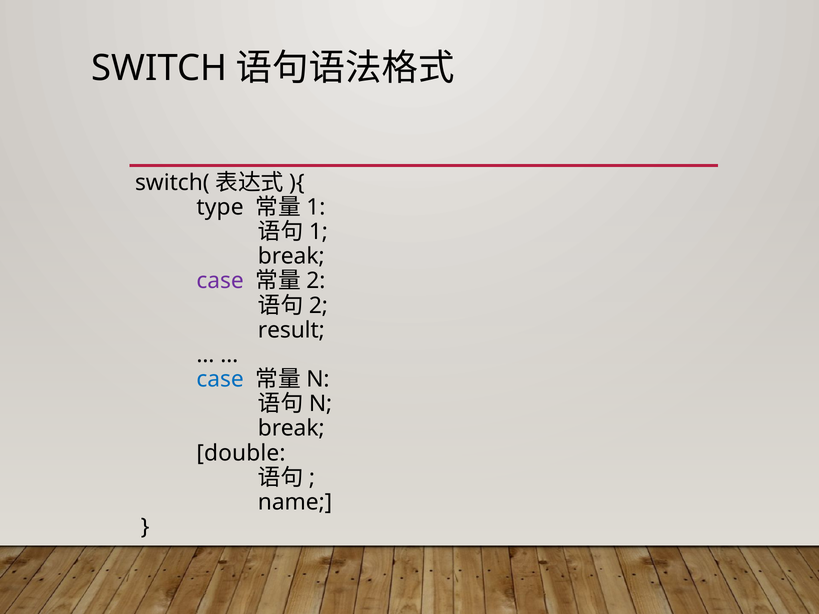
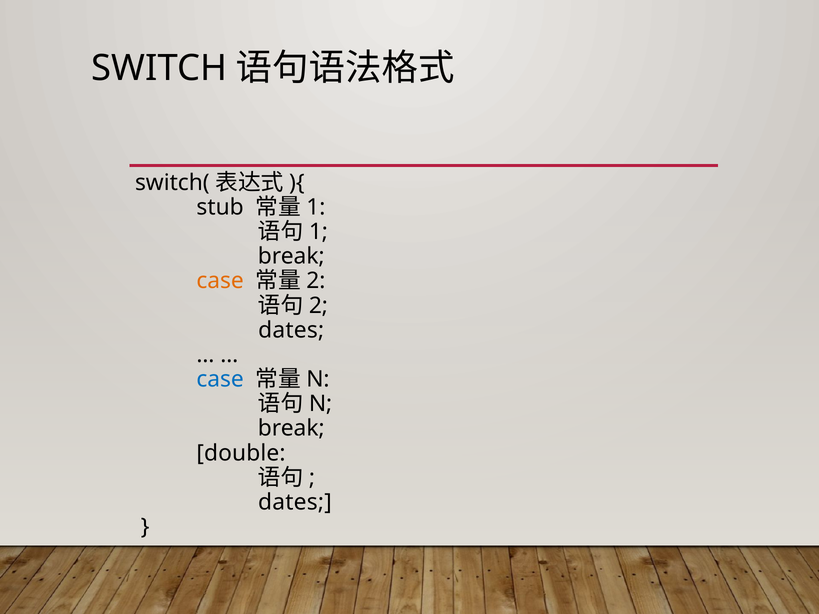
type: type -> stub (220, 207)
case colour: purple -> orange (220, 281)
result: result -> dates (291, 330)
name: name -> dates (295, 502)
